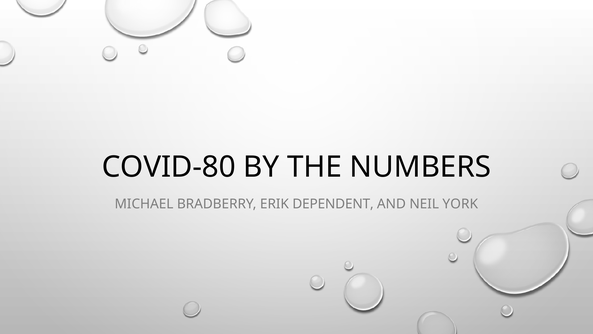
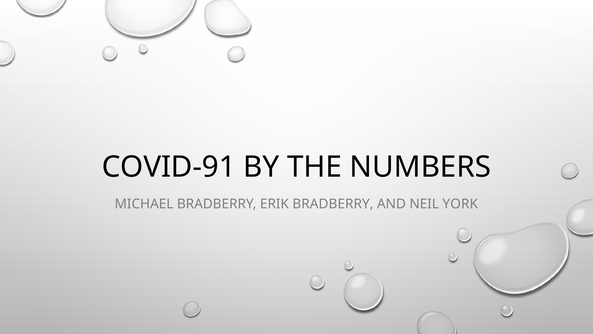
COVID-80: COVID-80 -> COVID-91 (169, 167)
ERIK DEPENDENT: DEPENDENT -> BRADBERRY (333, 204)
